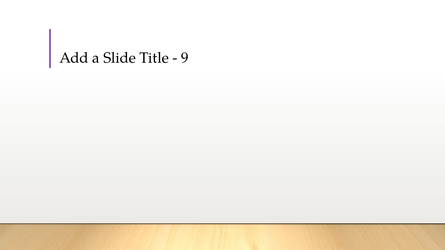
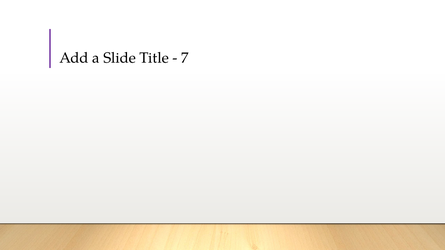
9: 9 -> 7 (185, 58)
